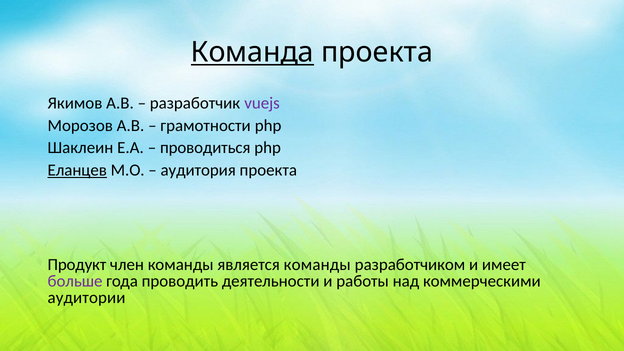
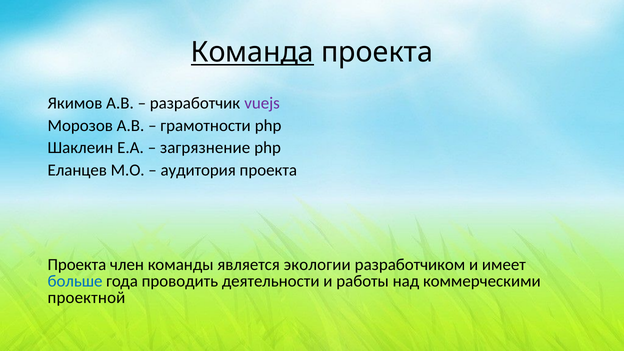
проводиться: проводиться -> загрязнение (205, 148)
Еланцев underline: present -> none (77, 170)
Продукт: Продукт -> Проекта (77, 265)
является команды: команды -> экологии (317, 265)
больше colour: purple -> blue (75, 281)
аудитории: аудитории -> проектной (86, 297)
